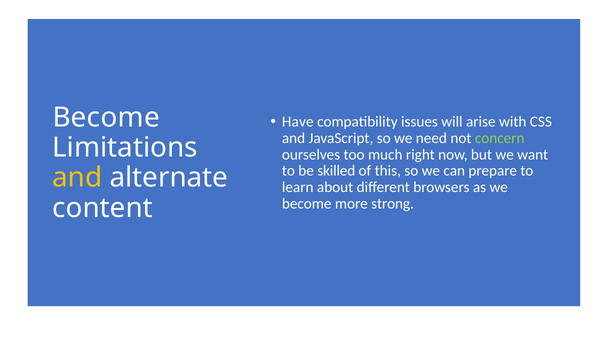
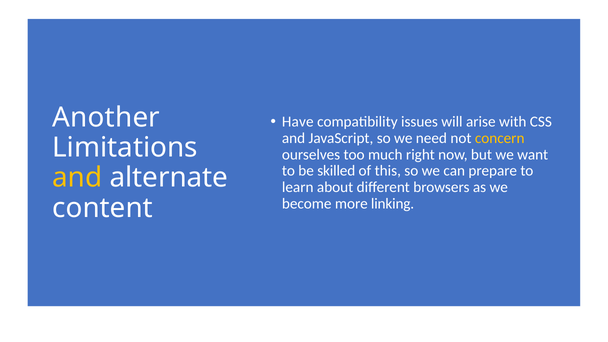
Become: Become -> Another (106, 117)
concern colour: light green -> yellow (500, 138)
strong: strong -> linking (393, 204)
